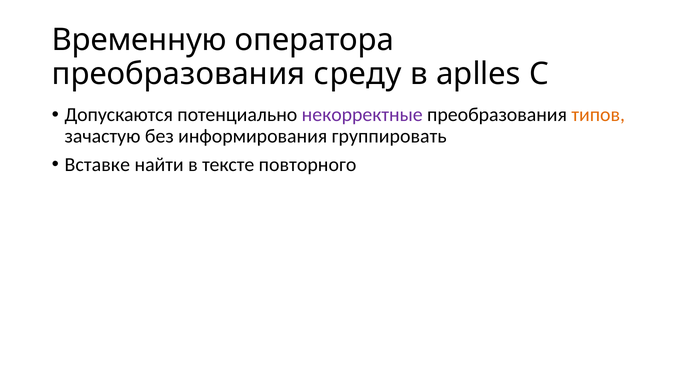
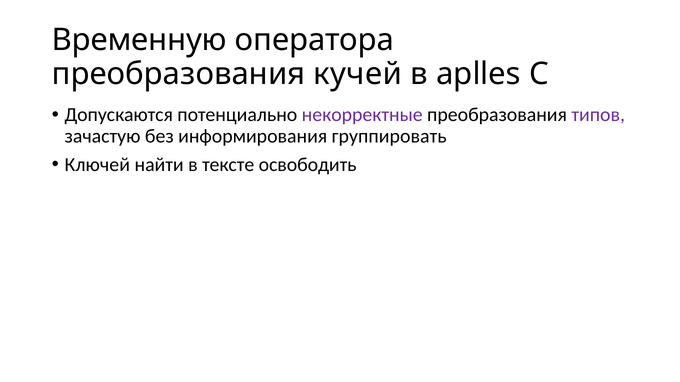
среду: среду -> кучей (358, 74)
типов colour: orange -> purple (598, 115)
Вставке: Вставке -> Ключей (97, 165)
повторного: повторного -> освободить (308, 165)
